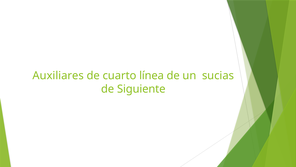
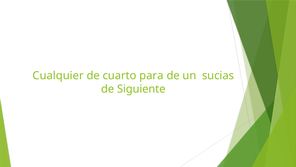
Auxiliares: Auxiliares -> Cualquier (58, 75)
línea: línea -> para (151, 75)
